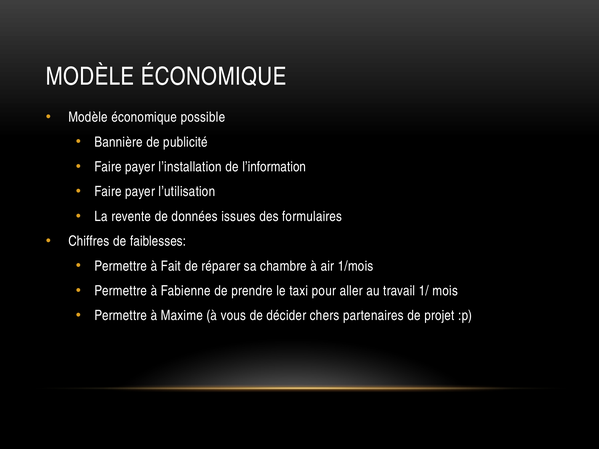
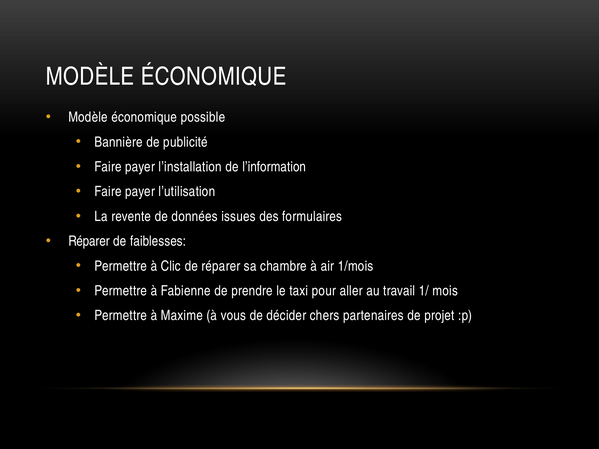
Chiffres: Chiffres -> Réparer (89, 241)
Fait: Fait -> Clic (171, 266)
